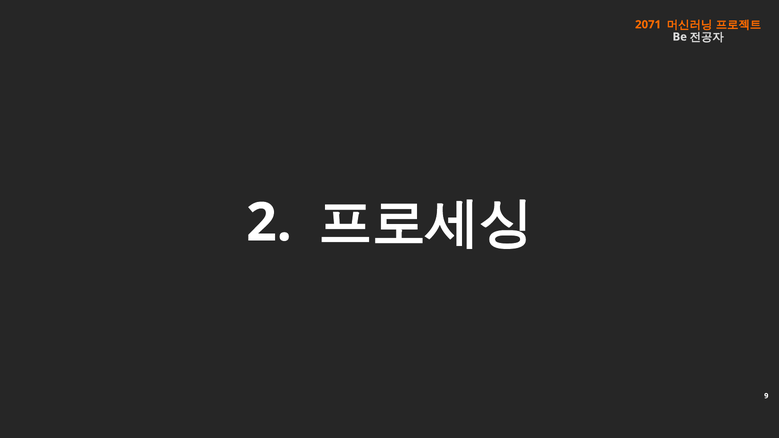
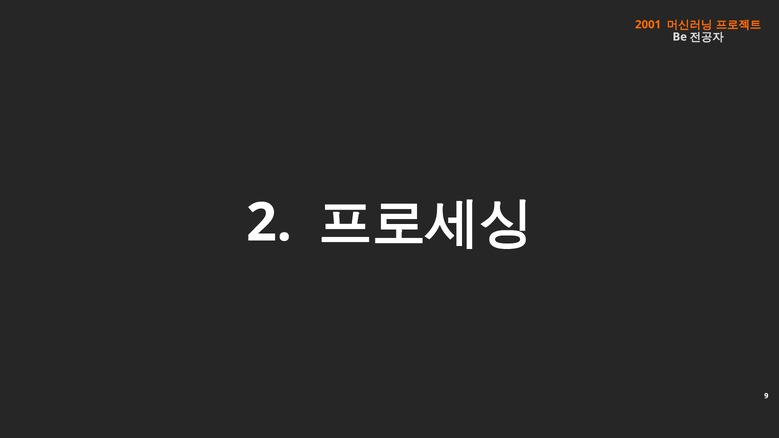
2071: 2071 -> 2001 (648, 25)
